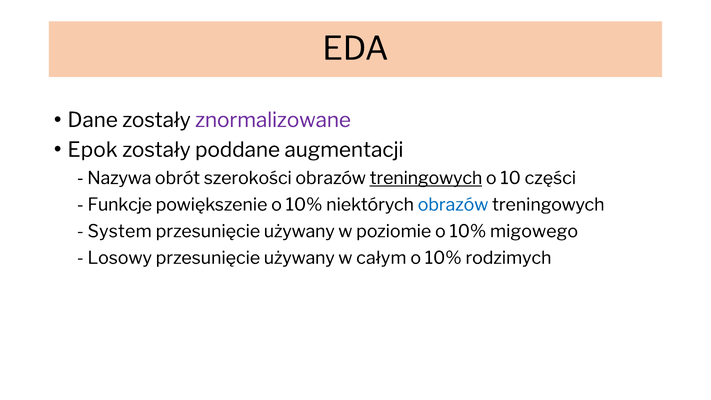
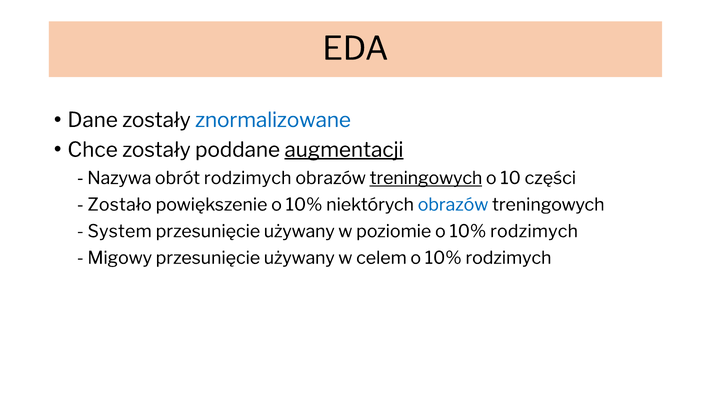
znormalizowane colour: purple -> blue (273, 120)
Epok: Epok -> Chce (93, 150)
augmentacji underline: none -> present (344, 150)
obrót szerokości: szerokości -> rodzimych (248, 178)
Funkcje: Funkcje -> Zostało (120, 205)
poziomie o 10% migowego: migowego -> rodzimych (534, 231)
Losowy: Losowy -> Migowy (120, 258)
całym: całym -> celem (381, 258)
